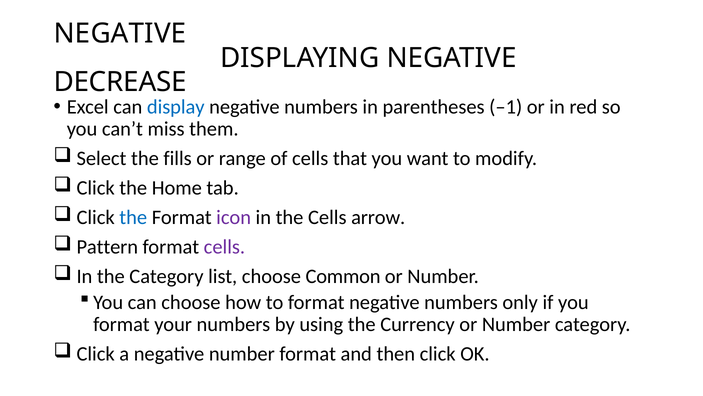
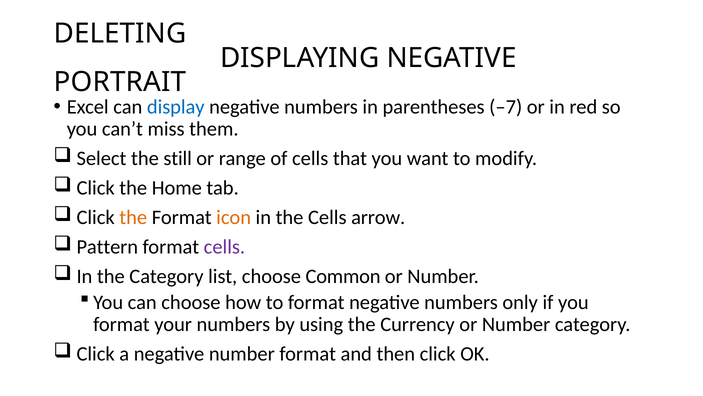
NEGATIVE: NEGATIVE -> DELETING (120, 34)
DECREASE: DECREASE -> PORTRAIT (120, 82)
–1: –1 -> –7 (506, 107)
fills: fills -> still (178, 158)
the colour: blue -> orange (133, 217)
icon colour: purple -> orange (234, 217)
